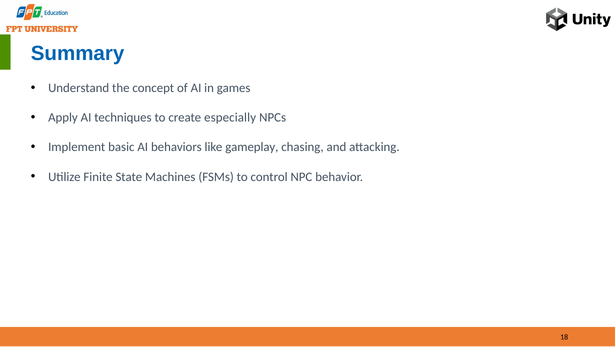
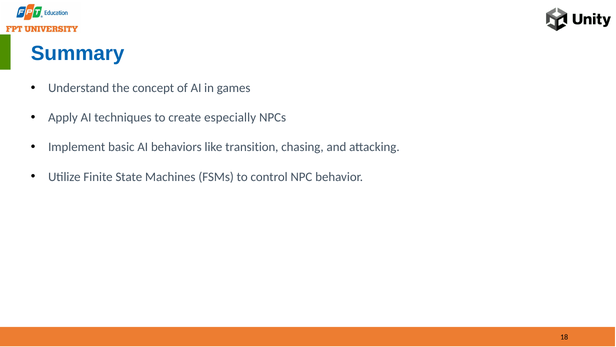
gameplay: gameplay -> transition (252, 147)
